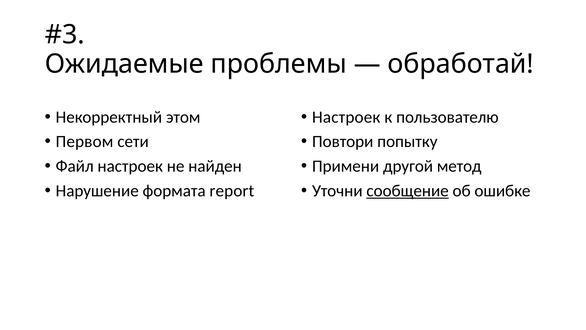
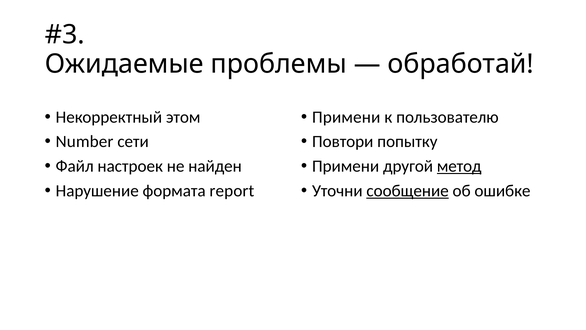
Настроек: Настроек -> Примени (346, 117)
Первом: Первом -> Number (85, 141)
метод underline: none -> present (459, 166)
